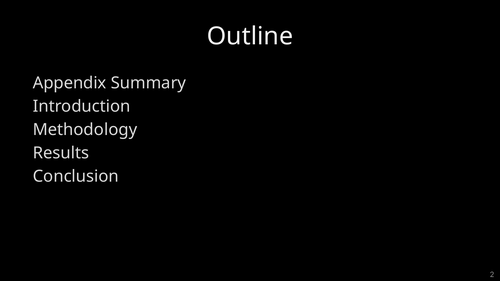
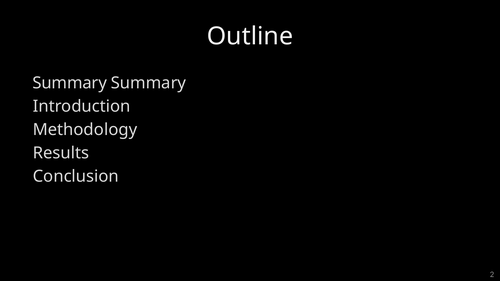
Appendix: Appendix -> Summary (70, 83)
